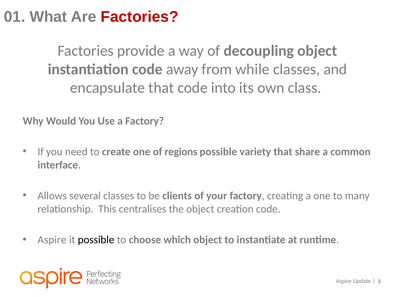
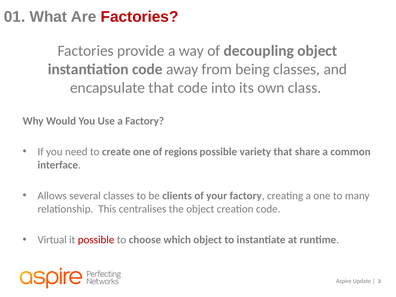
while: while -> being (253, 69)
Aspire: Aspire -> Virtual (52, 240)
possible colour: black -> red (96, 240)
